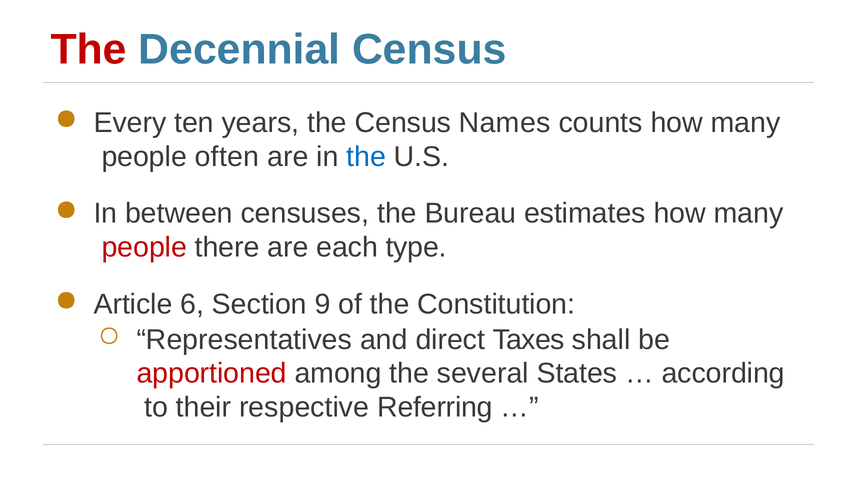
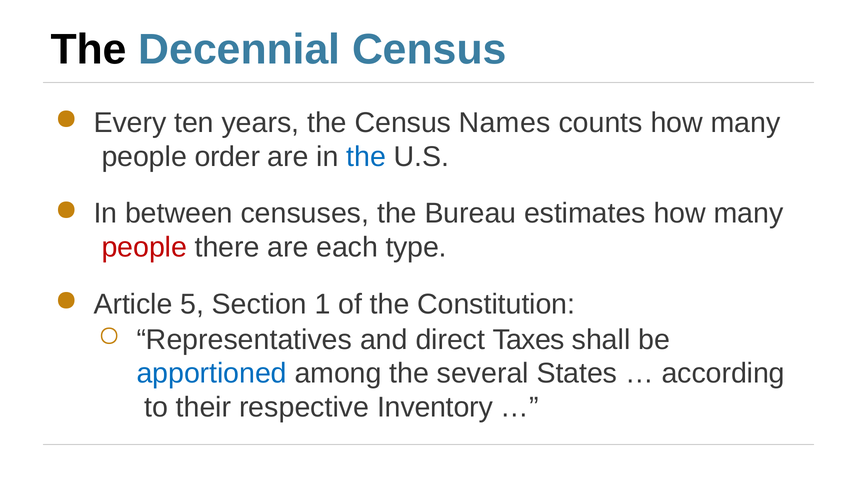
The colour: red -> black (89, 50)
often: often -> order (227, 157)
6: 6 -> 5 (192, 304)
9: 9 -> 1 (323, 304)
apportioned colour: red -> blue (212, 374)
Referring: Referring -> Inventory (435, 407)
